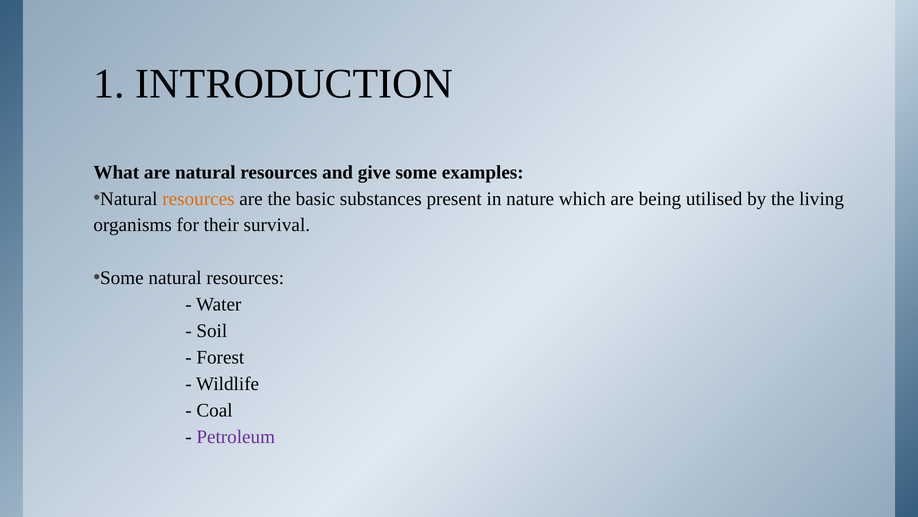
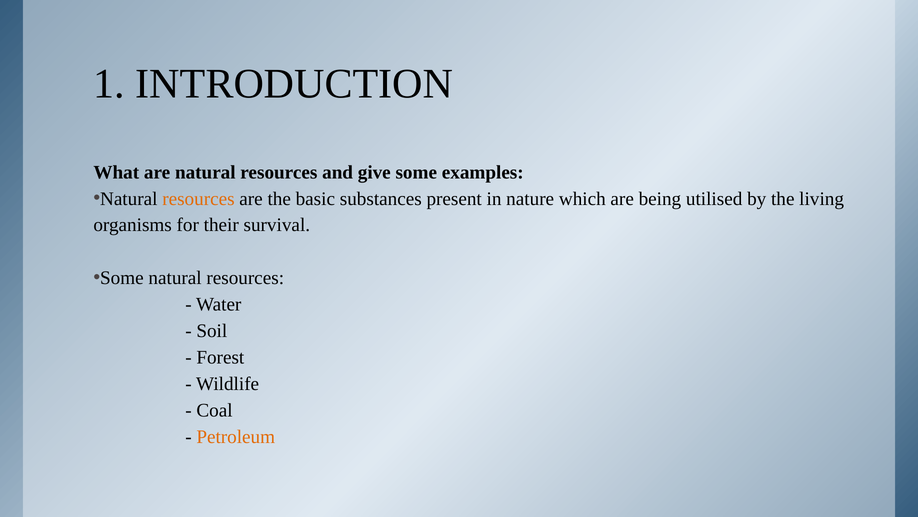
Petroleum colour: purple -> orange (236, 436)
